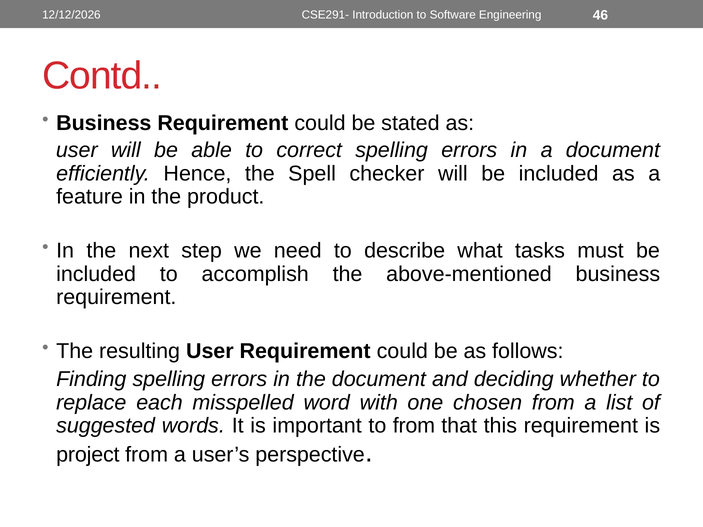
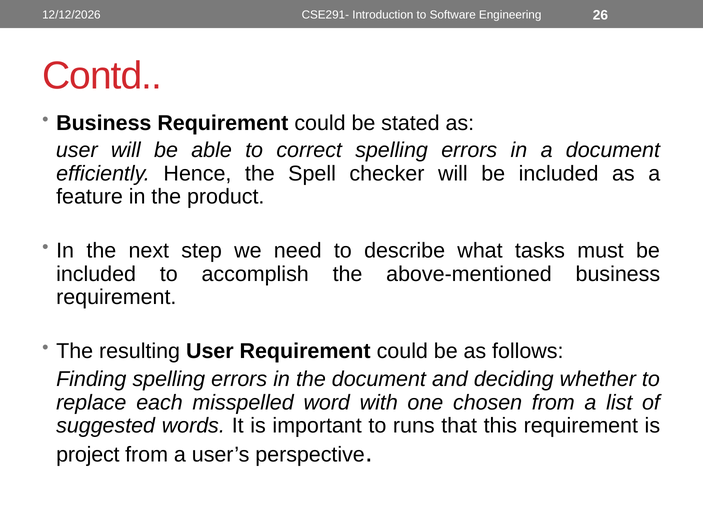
46: 46 -> 26 (600, 15)
to from: from -> runs (414, 426)
